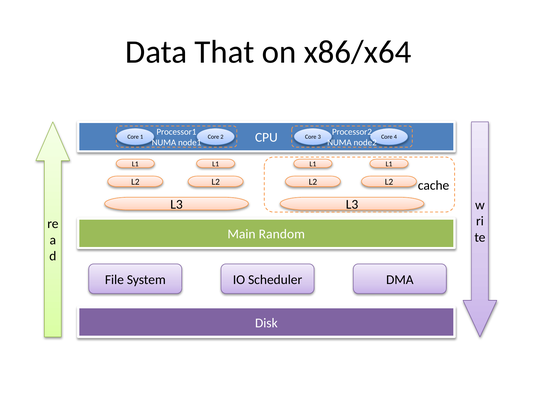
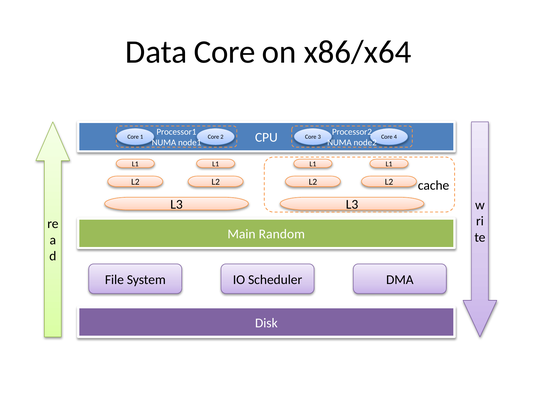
Data That: That -> Core (225, 52)
